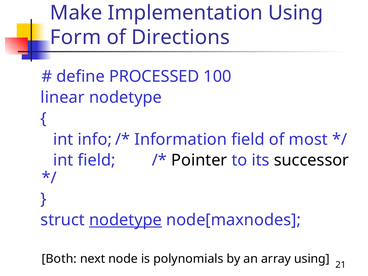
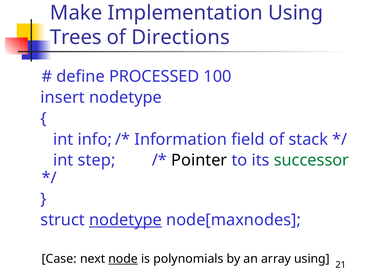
Form: Form -> Trees (76, 37)
linear: linear -> insert (63, 97)
most: most -> stack (308, 139)
int field: field -> step (97, 160)
successor colour: black -> green (311, 160)
Both: Both -> Case (59, 259)
node underline: none -> present (123, 259)
